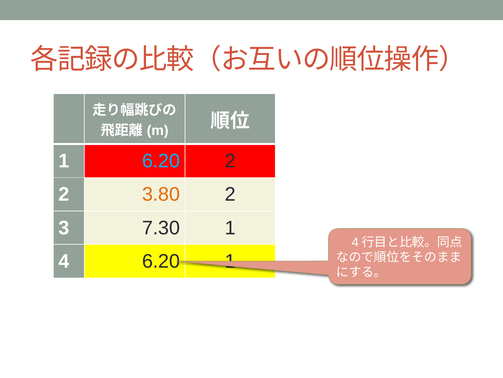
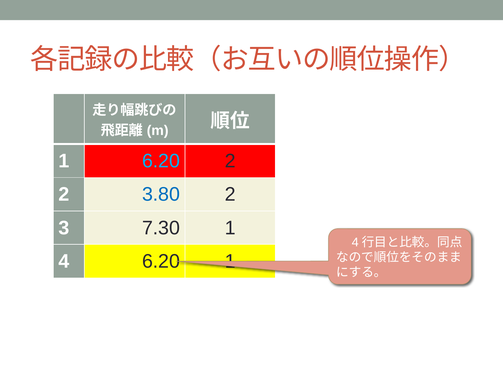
3.80 colour: orange -> blue (161, 194)
